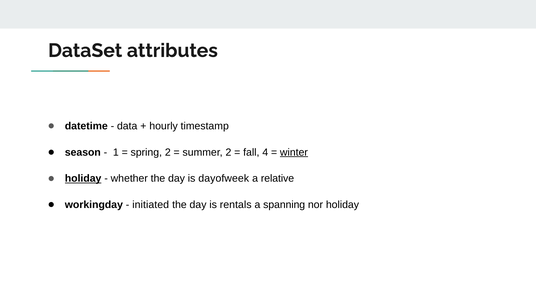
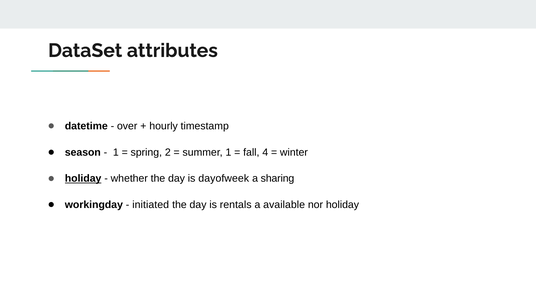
data: data -> over (127, 126)
summer 2: 2 -> 1 (228, 153)
winter underline: present -> none (294, 153)
relative: relative -> sharing (278, 179)
spanning: spanning -> available (284, 205)
